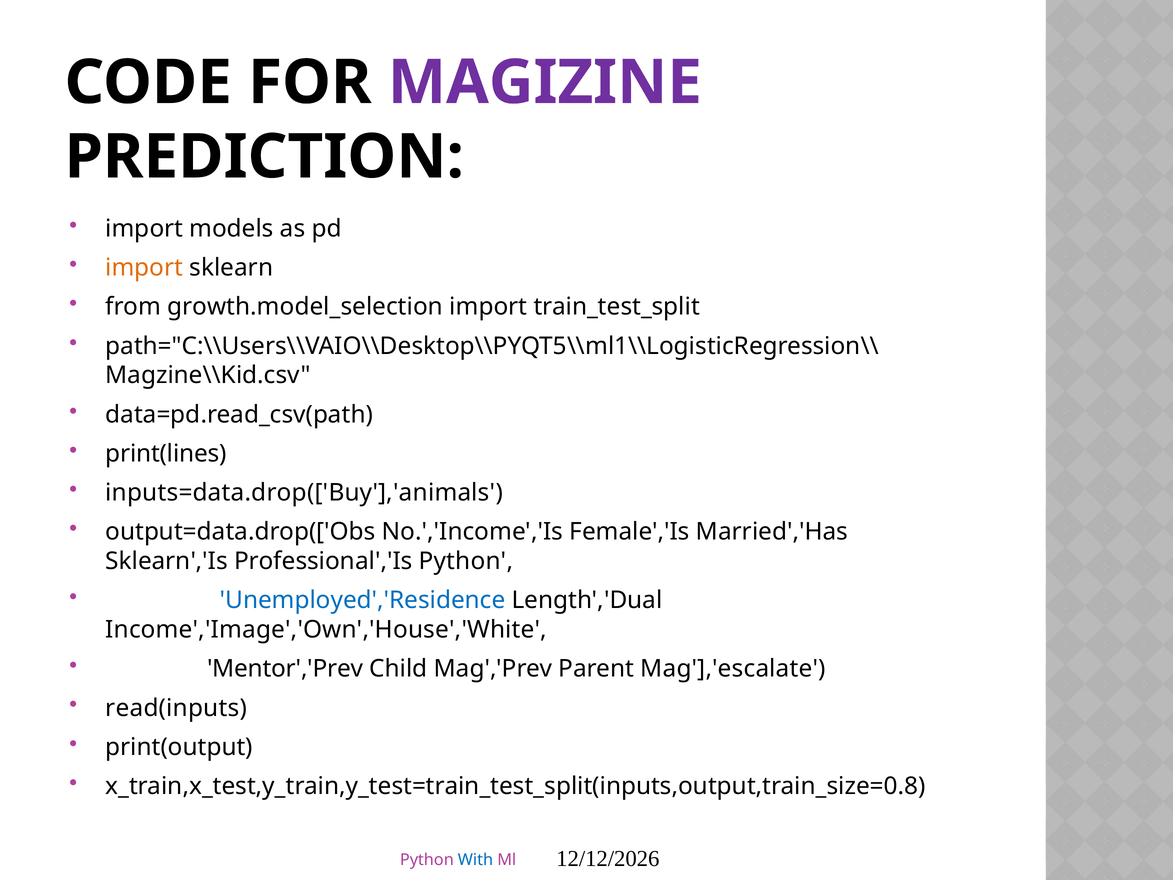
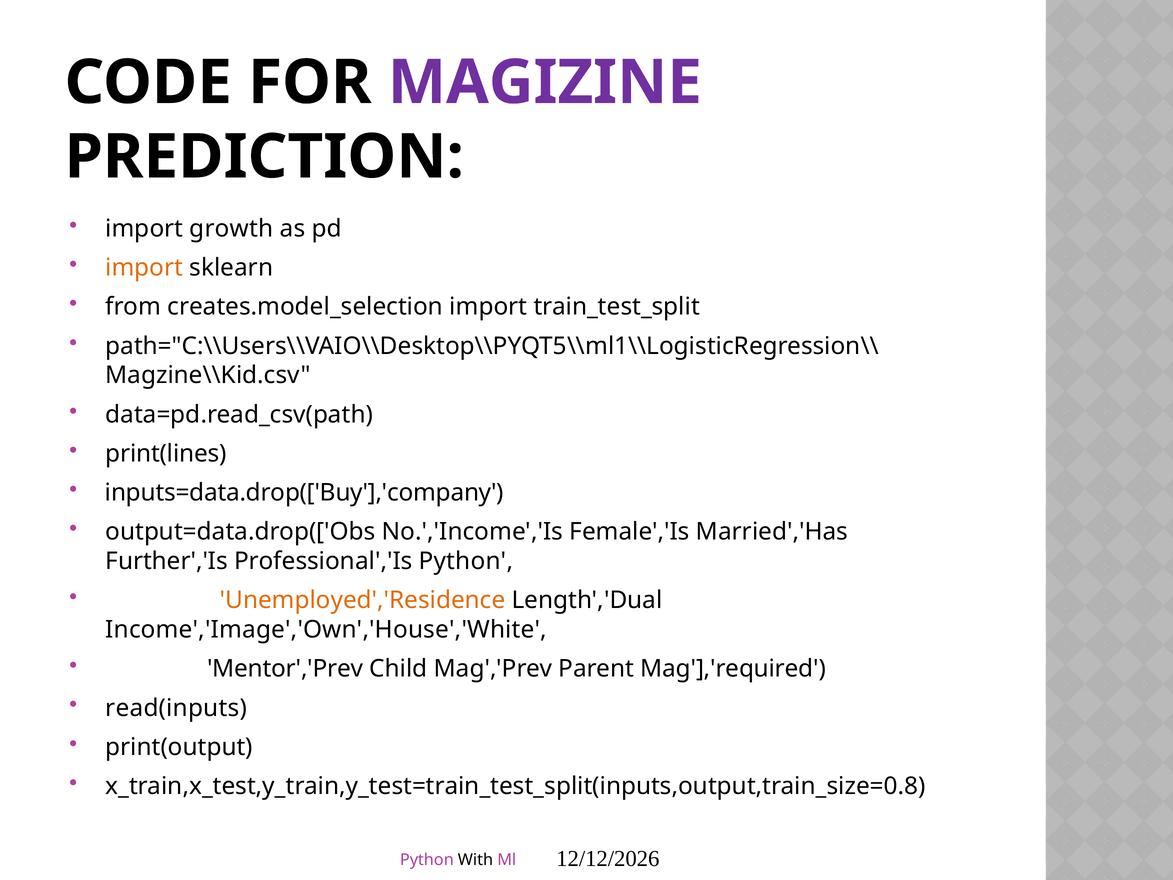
models: models -> growth (231, 229)
growth.model_selection: growth.model_selection -> creates.model_selection (305, 307)
inputs=data.drop(['Buy'],'animals: inputs=data.drop(['Buy'],'animals -> inputs=data.drop(['Buy'],'company (304, 493)
Sklearn','Is: Sklearn','Is -> Further','Is (167, 561)
Unemployed','Residence colour: blue -> orange (363, 600)
Mag'],'escalate: Mag'],'escalate -> Mag'],'required (733, 669)
With colour: blue -> black (475, 859)
